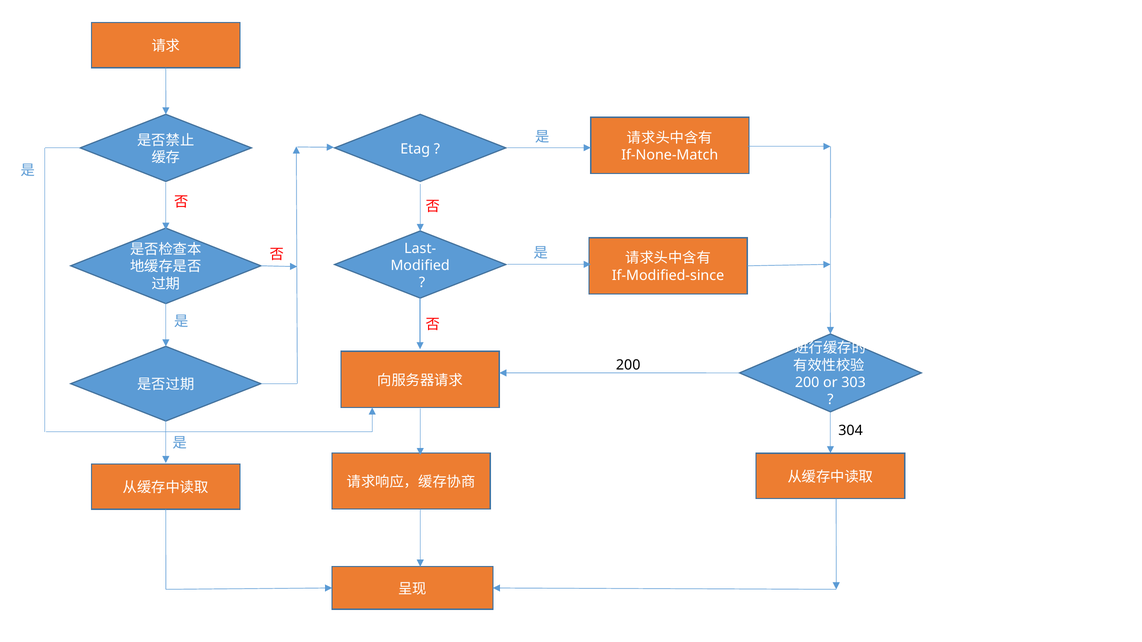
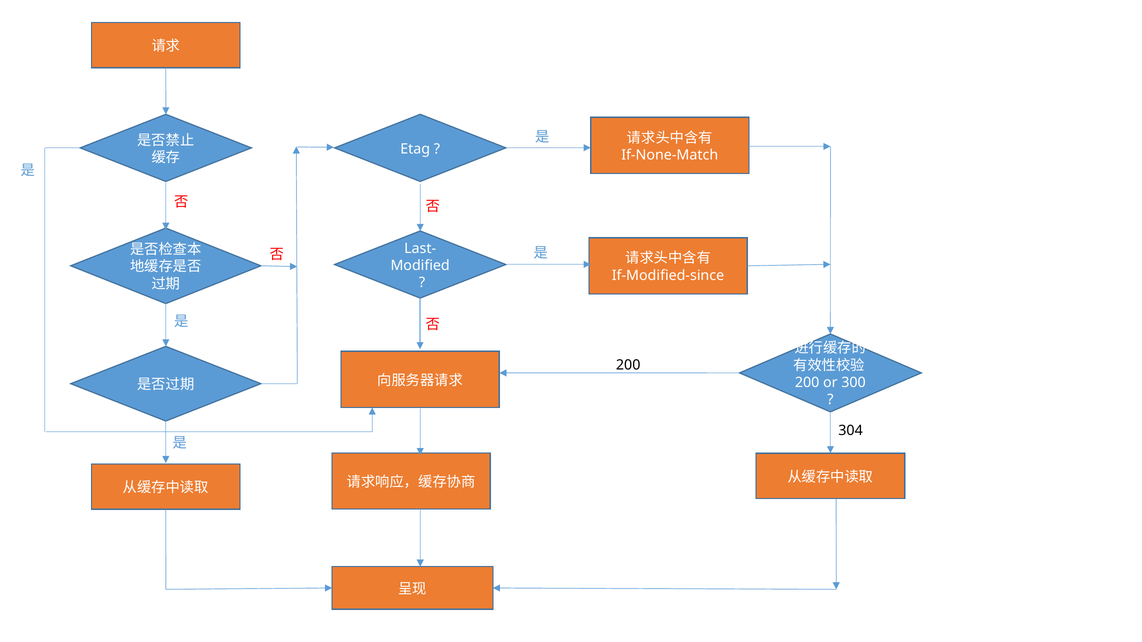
303: 303 -> 300 (853, 383)
